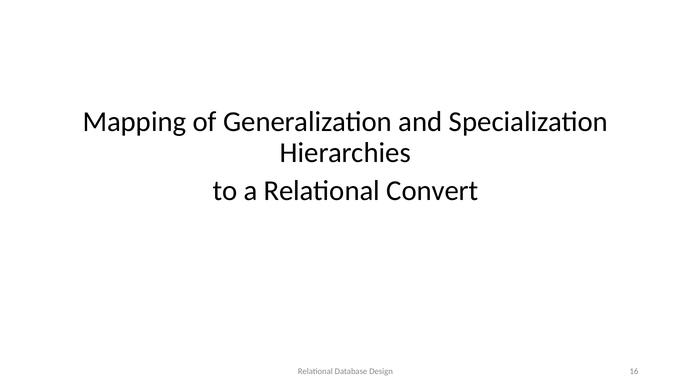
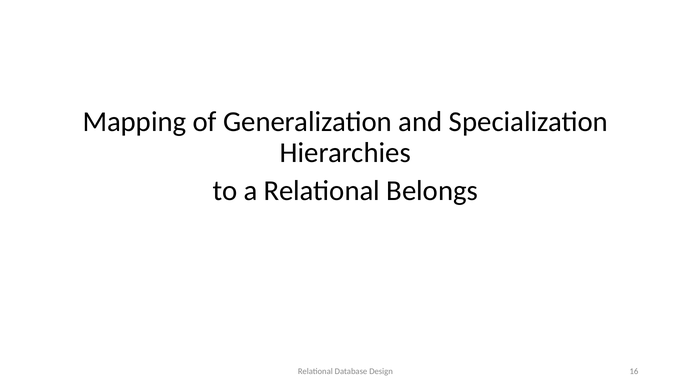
Convert: Convert -> Belongs (432, 191)
